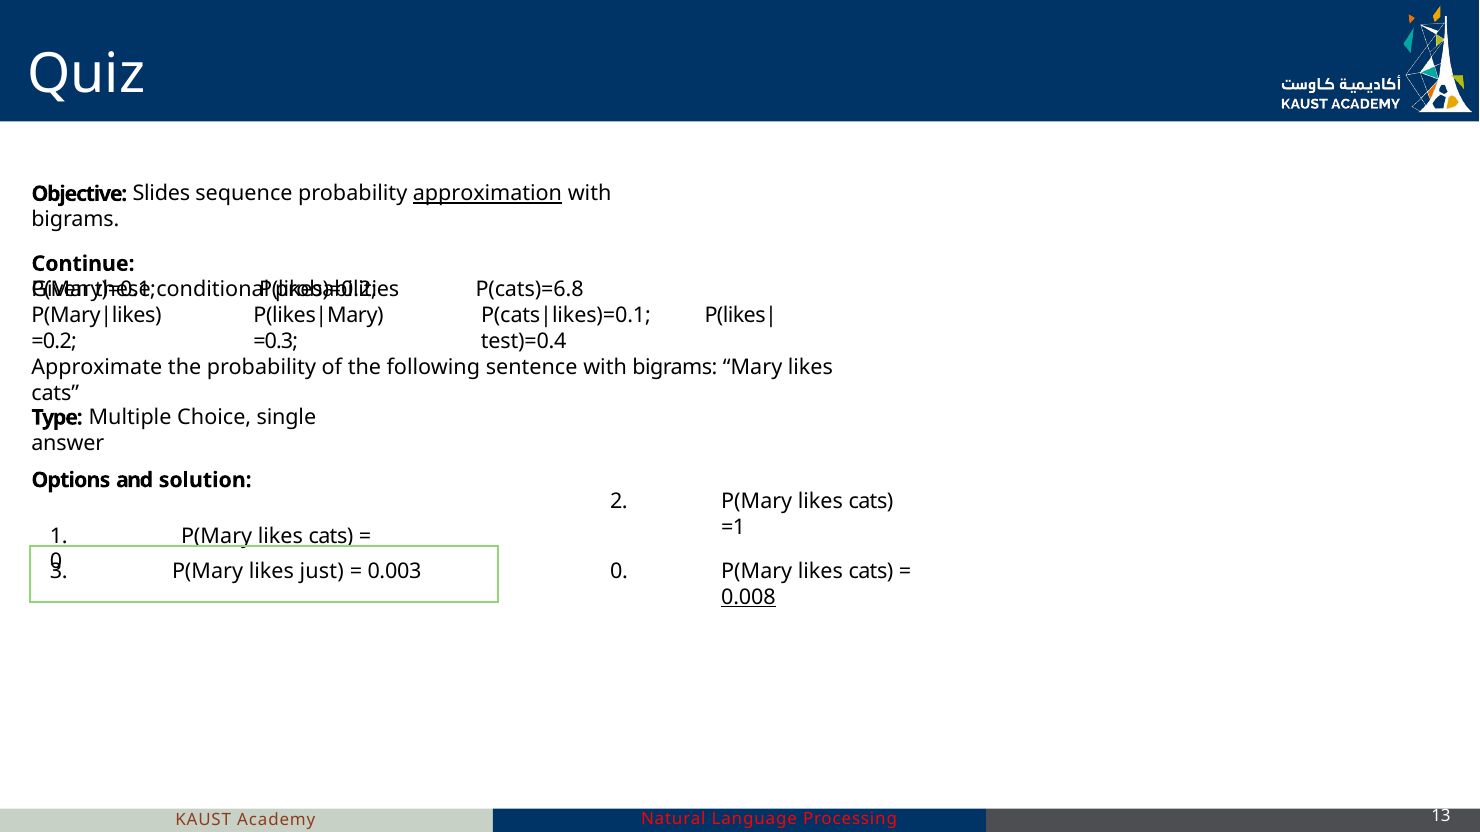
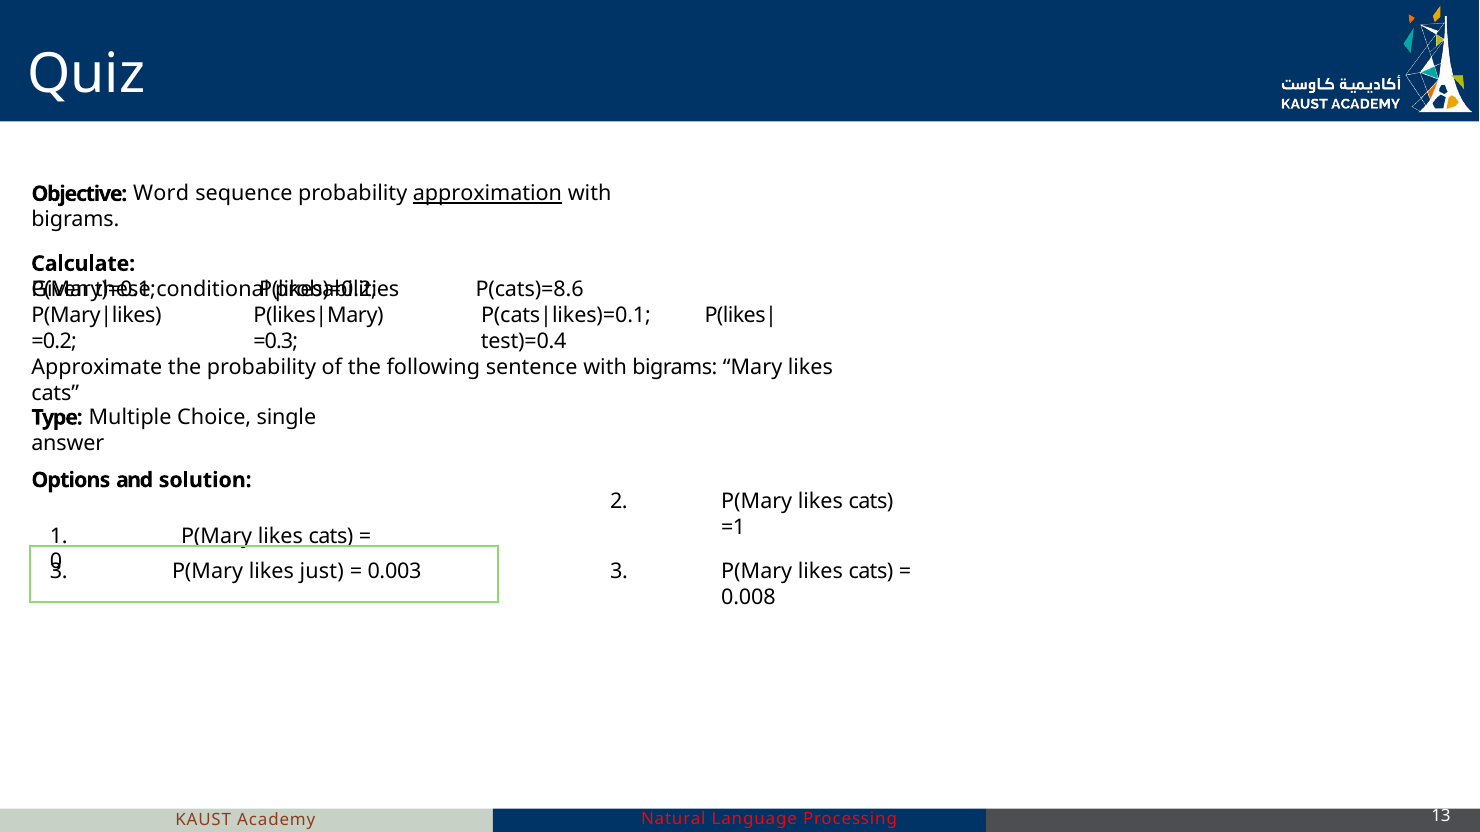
Slides: Slides -> Word (161, 194)
Continue: Continue -> Calculate (83, 264)
P(cats)=6.8: P(cats)=6.8 -> P(cats)=8.6 (530, 290)
0.003 0: 0 -> 3 (619, 572)
0.008 underline: present -> none (748, 598)
